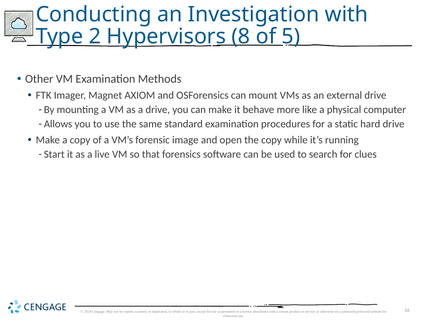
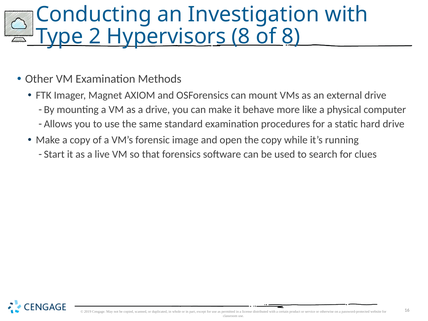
of 5: 5 -> 8 (291, 36)
